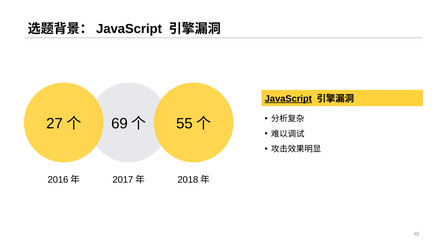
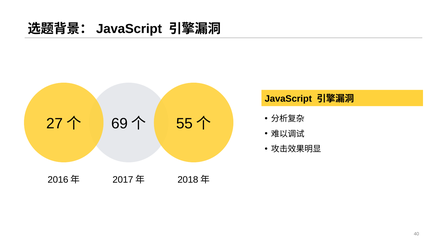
JavaScript underline: present -> none (288, 98)
